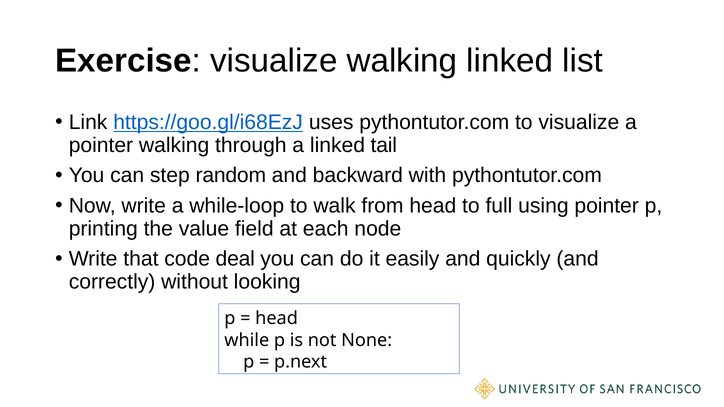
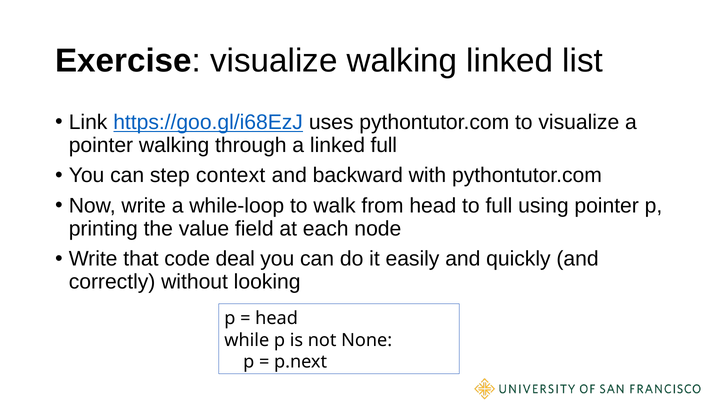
linked tail: tail -> full (384, 145)
random: random -> context (231, 176)
